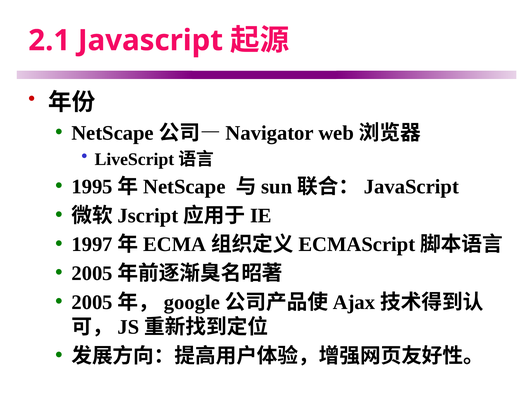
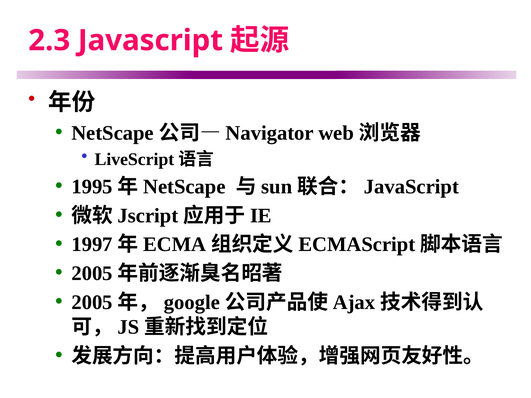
2.1: 2.1 -> 2.3 (49, 40)
